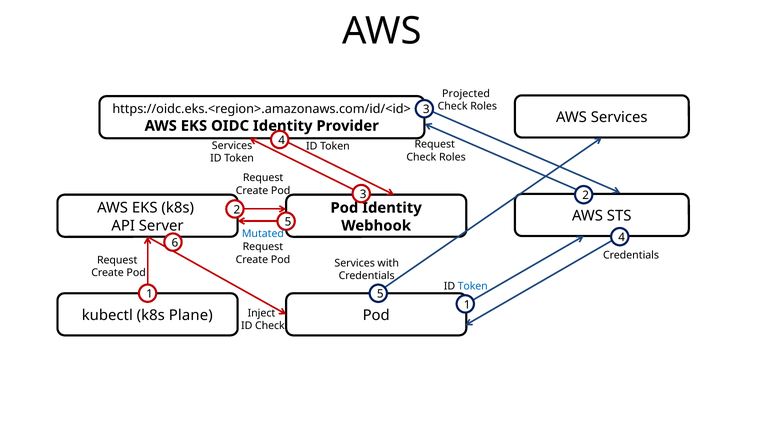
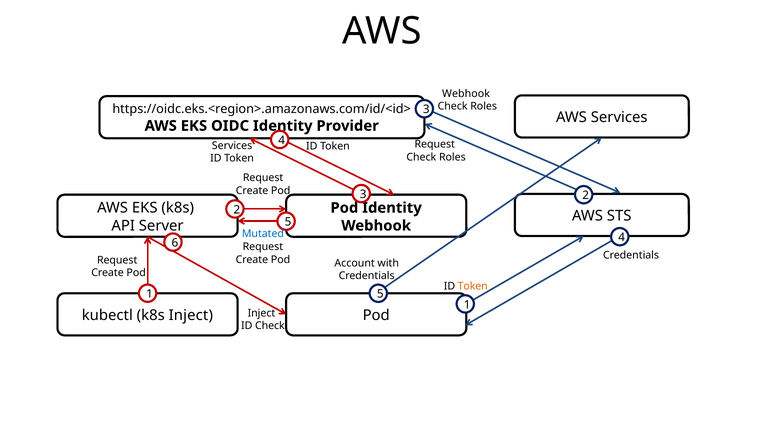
Projected: Projected -> Webhook (466, 94)
Services: Services -> Account (355, 263)
Token colour: blue -> orange (473, 286)
k8s Plane: Plane -> Inject (191, 315)
